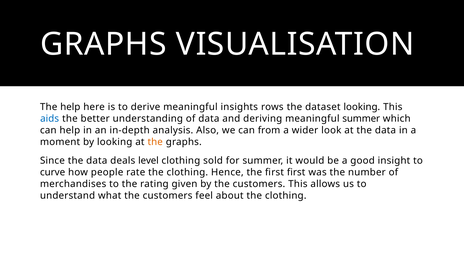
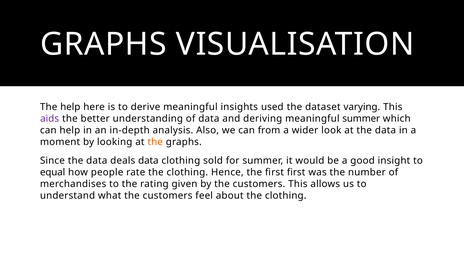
rows: rows -> used (272, 107)
dataset looking: looking -> varying (362, 107)
aids colour: blue -> purple (50, 119)
deals level: level -> data (148, 161)
curve: curve -> equal (53, 172)
